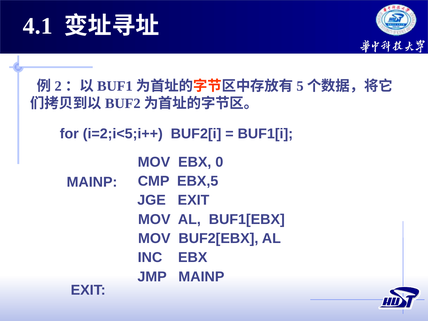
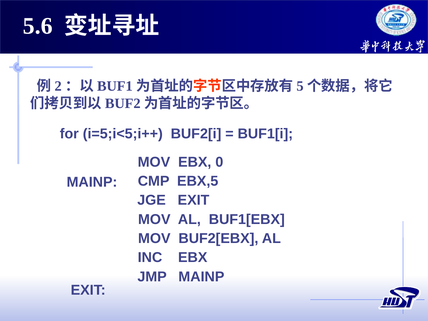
4.1: 4.1 -> 5.6 (38, 26)
i=2;i<5;i++: i=2;i<5;i++ -> i=5;i<5;i++ (123, 134)
